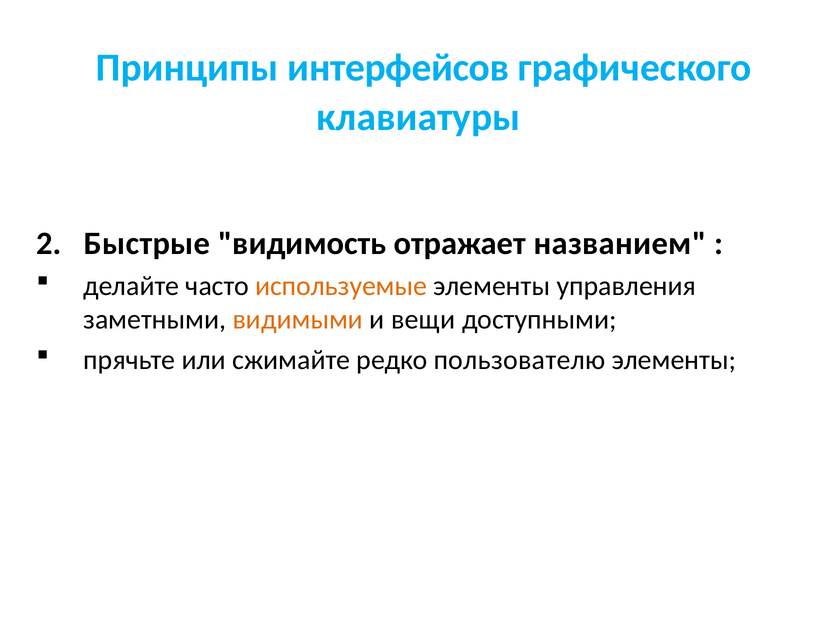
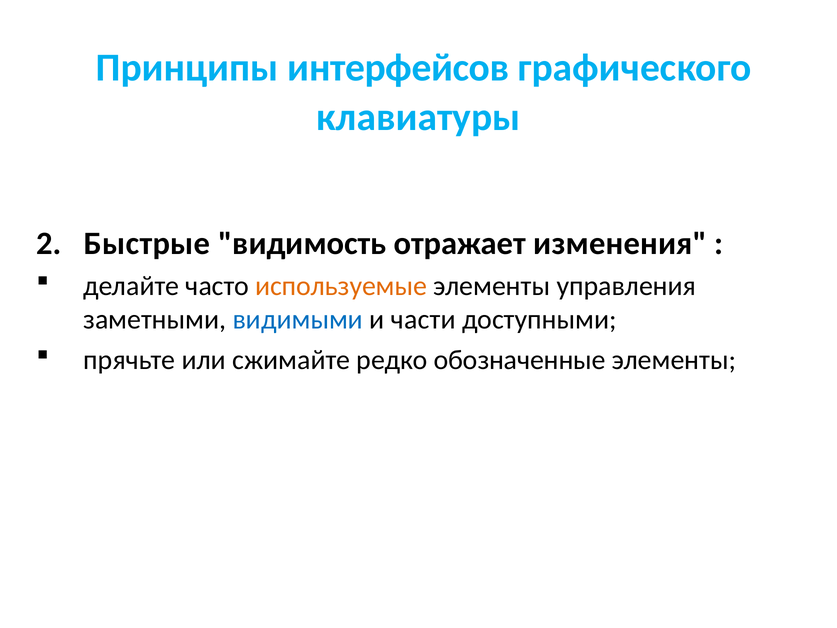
названием: названием -> изменения (620, 243)
видимыми colour: orange -> blue (298, 320)
вещи: вещи -> части (423, 320)
пользователю: пользователю -> обозначенные (520, 360)
